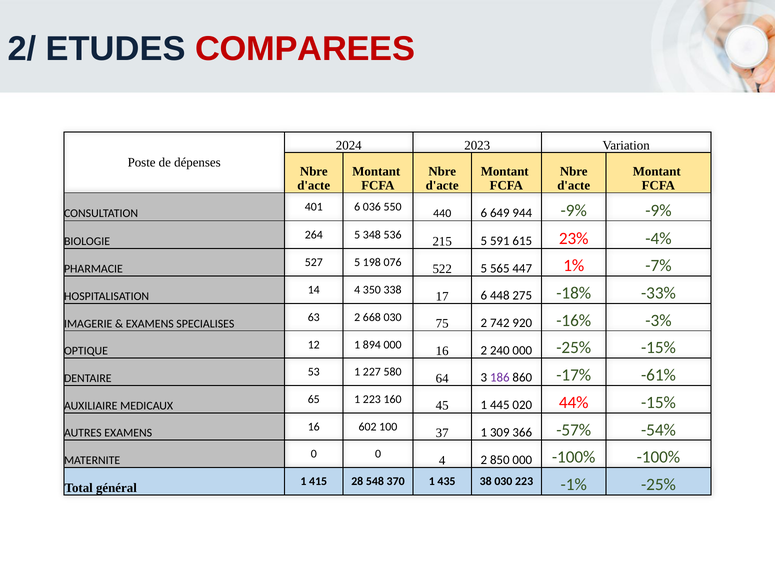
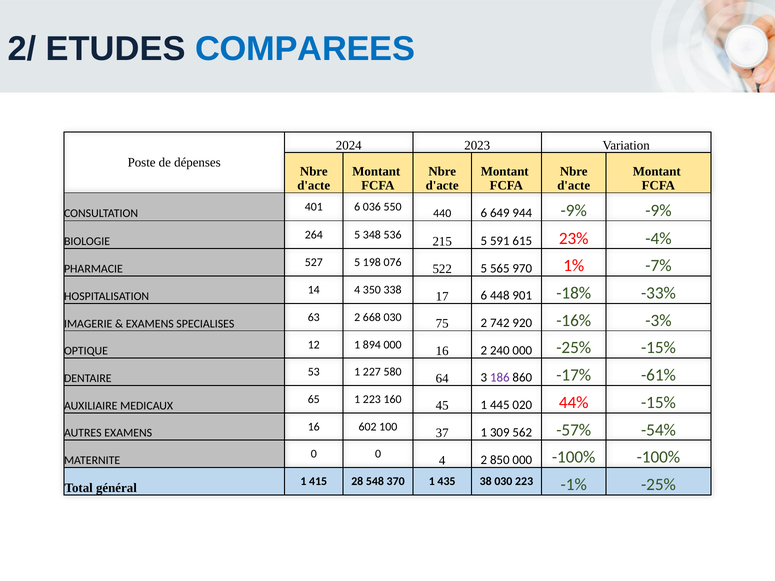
COMPAREES colour: red -> blue (305, 49)
447: 447 -> 970 (522, 268)
275: 275 -> 901 (522, 296)
366: 366 -> 562 (522, 433)
